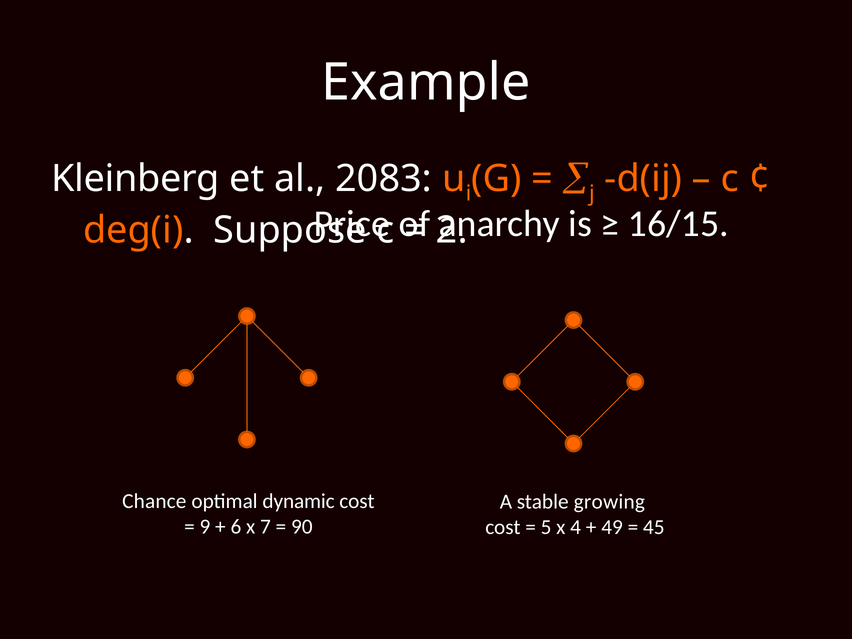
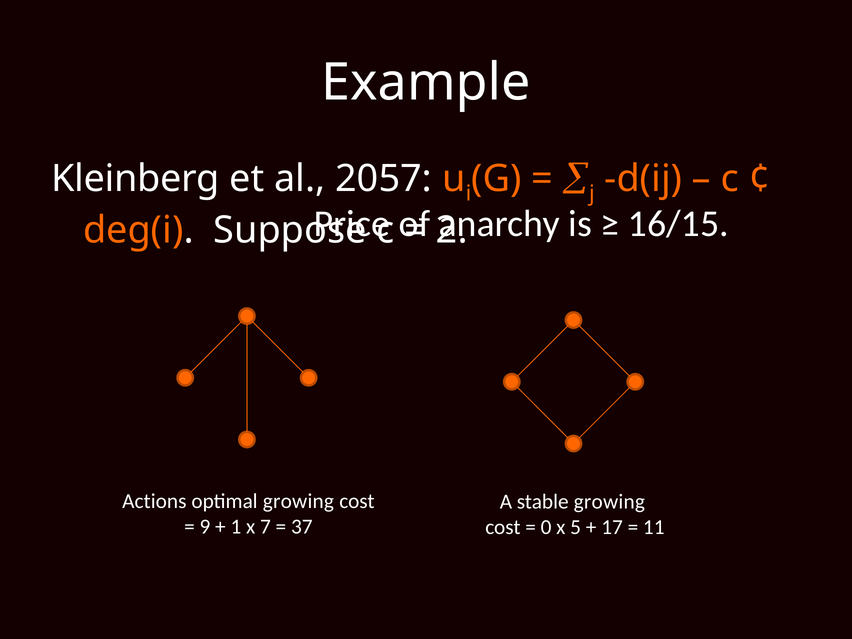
2083: 2083 -> 2057 (384, 179)
Chance: Chance -> Actions (154, 501)
optimal dynamic: dynamic -> growing (298, 501)
6: 6 -> 1 (236, 527)
90: 90 -> 37 (302, 527)
5: 5 -> 0 (546, 527)
4: 4 -> 5 (576, 527)
49: 49 -> 17 (612, 527)
45: 45 -> 11 (654, 527)
